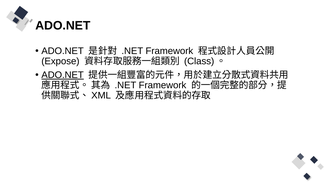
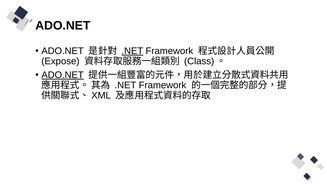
.NET underline: none -> present (132, 51)
